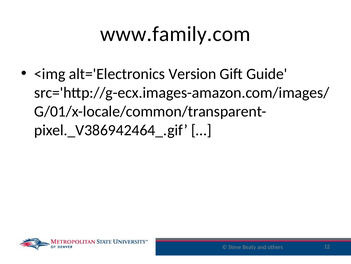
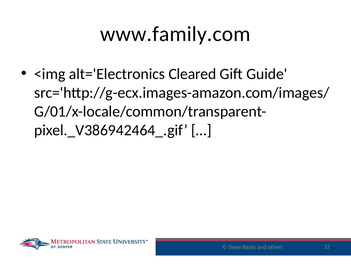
Version: Version -> Cleared (192, 74)
